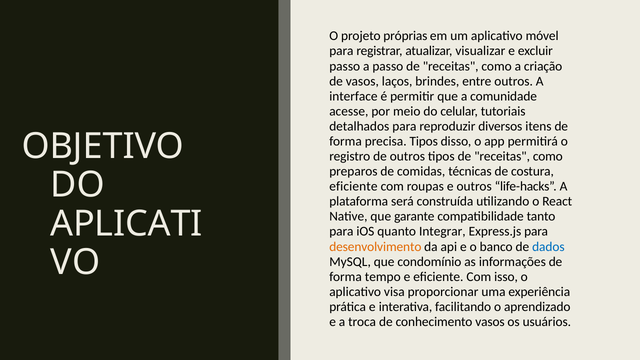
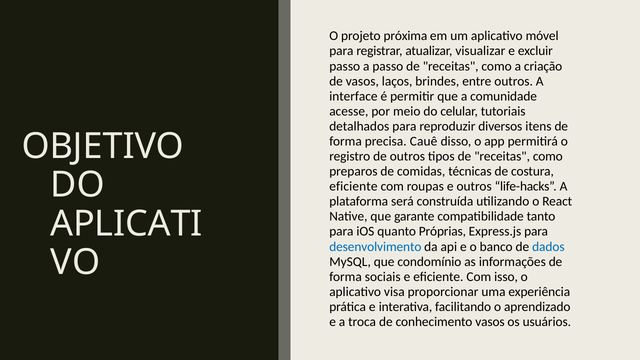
próprias: próprias -> próxima (405, 36)
precisa Tipos: Tipos -> Cauê (424, 141)
Integrar: Integrar -> Próprias (442, 232)
desenvolvimento colour: orange -> blue (375, 247)
tempo: tempo -> sociais (383, 277)
